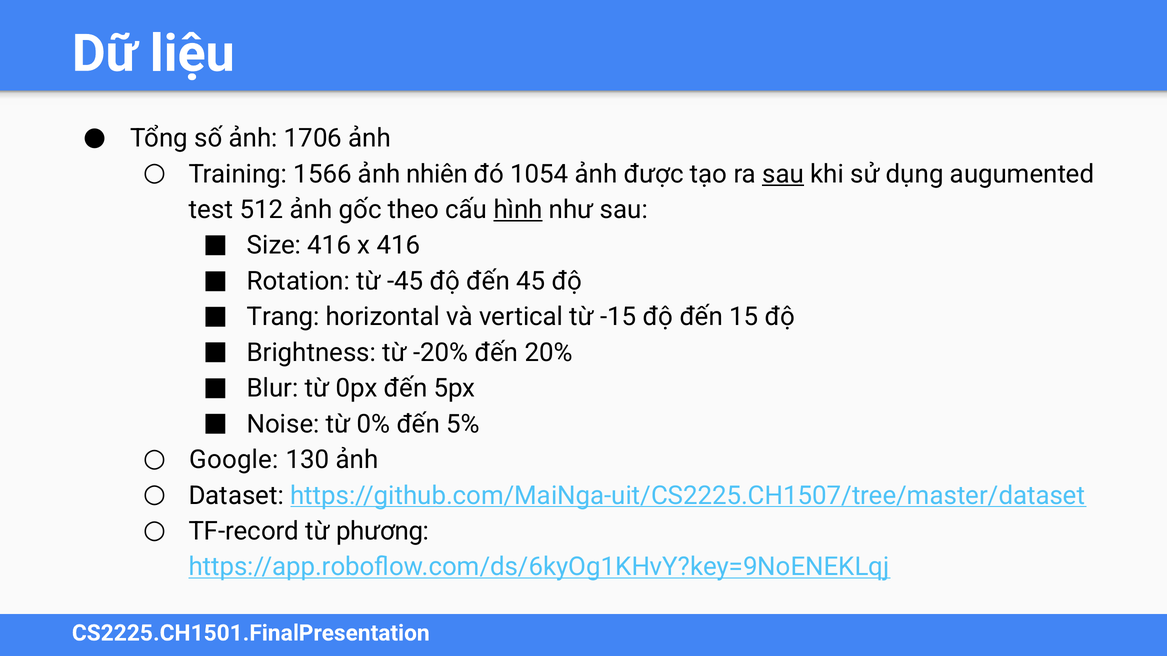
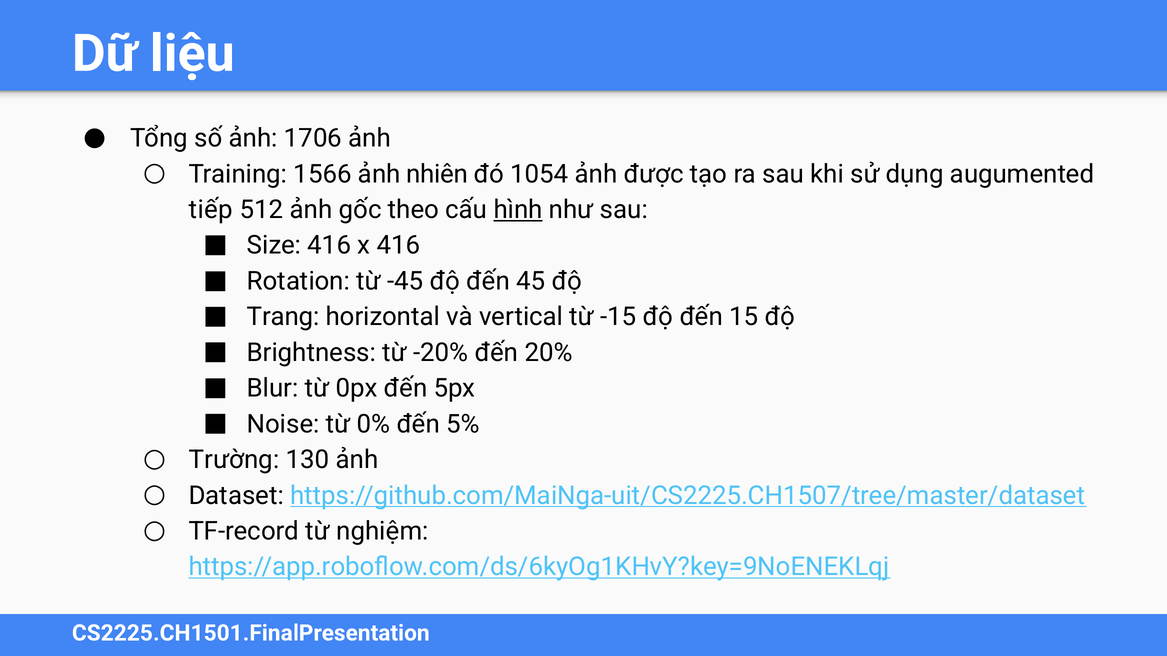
sau underline: present -> none (783, 174)
test: test -> tiếp (211, 210)
Google: Google -> Trường (234, 460)
phương: phương -> nghiệm (382, 532)
